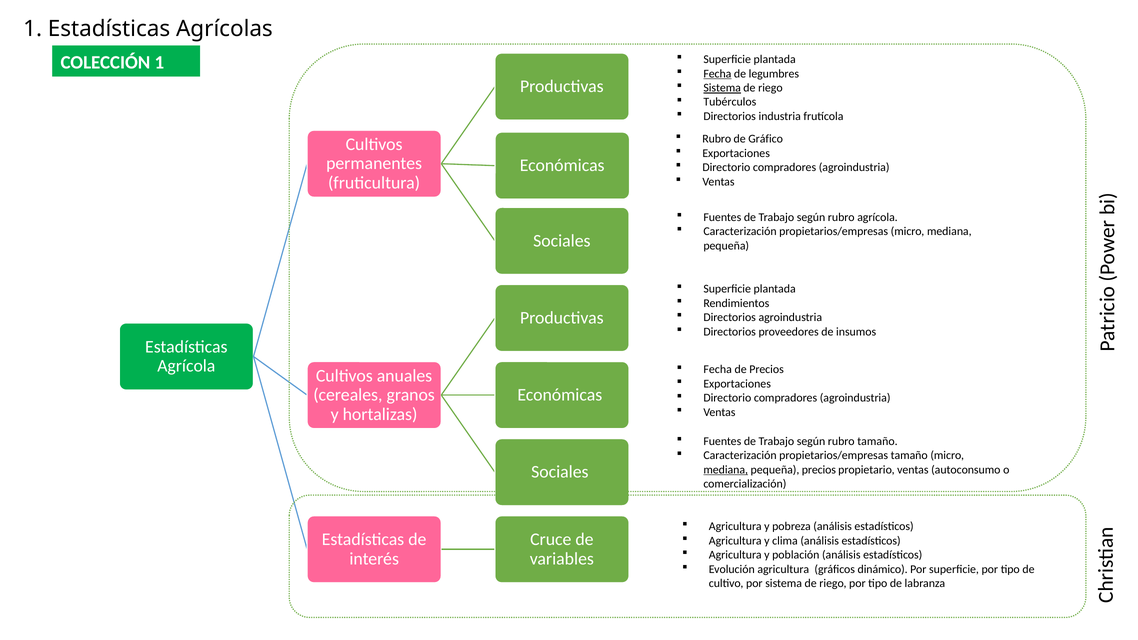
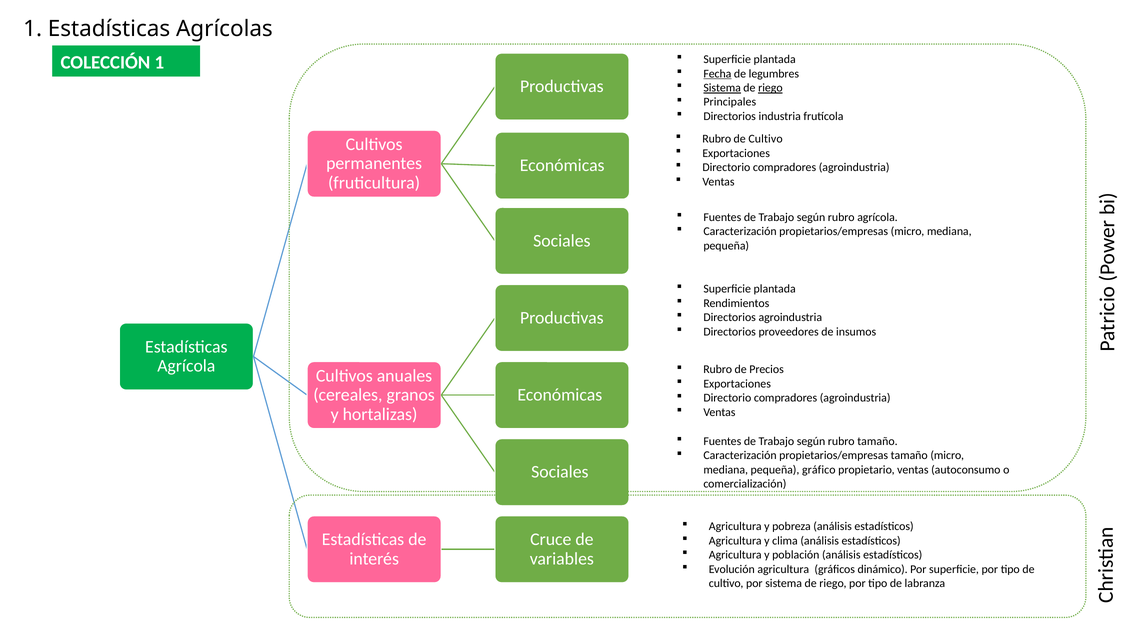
riego underline: none -> present (770, 88)
Tubérculos: Tubérculos -> Principales (730, 102)
Gráfico: Gráfico -> Cultivo (766, 139)
Fecha: Fecha -> Rubro (718, 370)
mediana underline: present -> none (726, 470)
pequeña precios: precios -> gráfico (819, 470)
